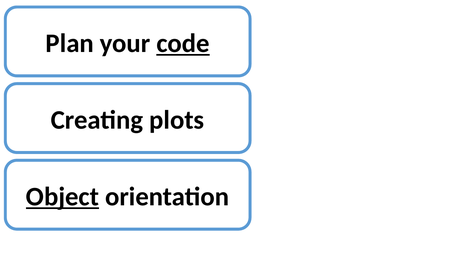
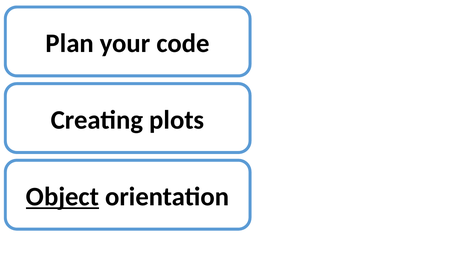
code underline: present -> none (183, 43)
